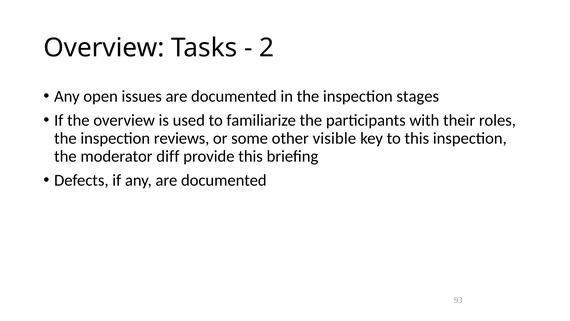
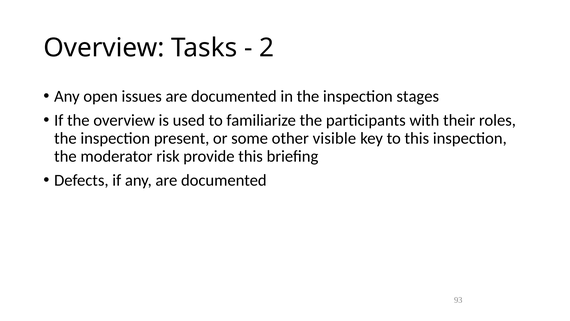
reviews: reviews -> present (182, 138)
diff: diff -> risk (168, 156)
